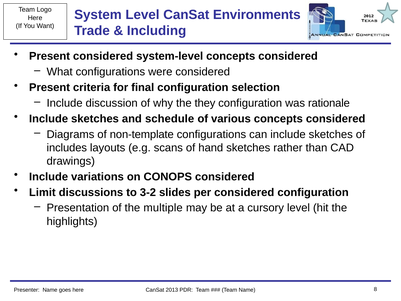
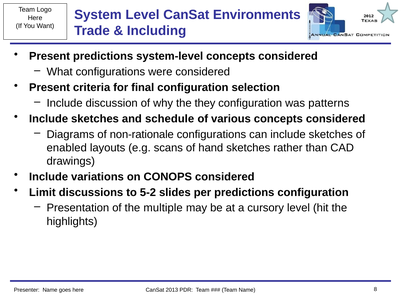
Present considered: considered -> predictions (103, 56)
rationale: rationale -> patterns (329, 103)
non-template: non-template -> non-rationale (142, 134)
includes: includes -> enabled (67, 148)
3-2: 3-2 -> 5-2 (148, 192)
per considered: considered -> predictions (244, 192)
